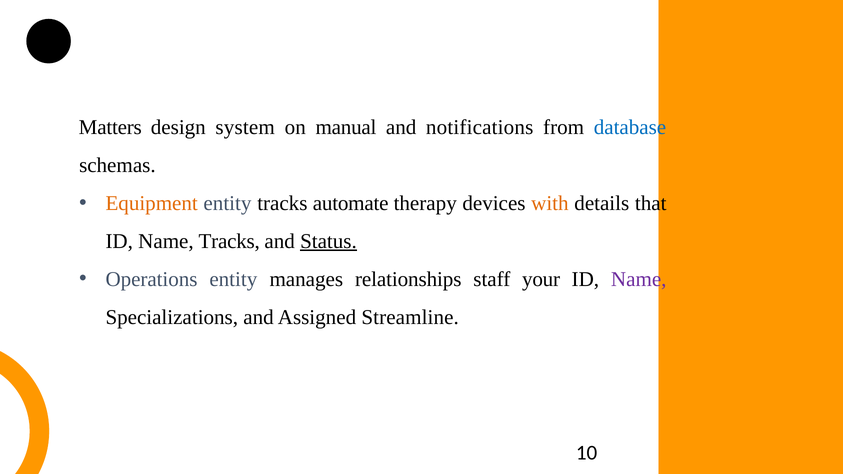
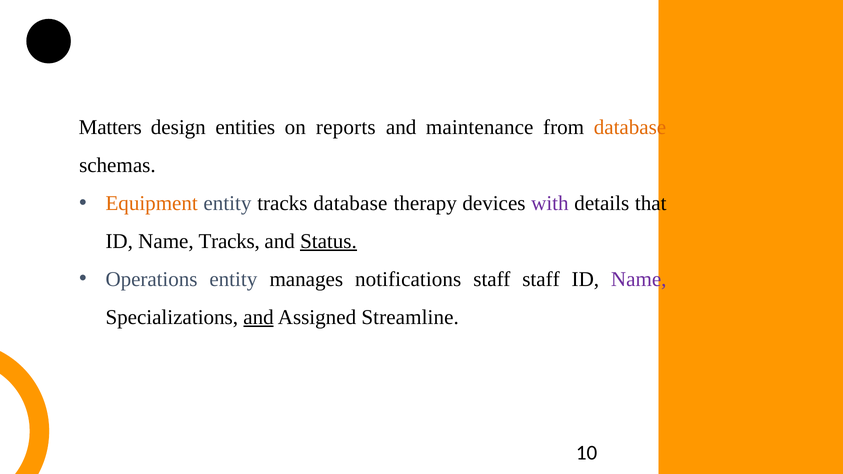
system: system -> entities (245, 128)
manual: manual -> reports (346, 128)
notifications: notifications -> maintenance (480, 128)
database colour: blue -> orange (630, 128)
tracks automate: automate -> database (350, 203)
with colour: orange -> purple (550, 203)
relationships: relationships -> notifications (408, 279)
staff your: your -> staff (541, 279)
and underline: none -> present (259, 317)
